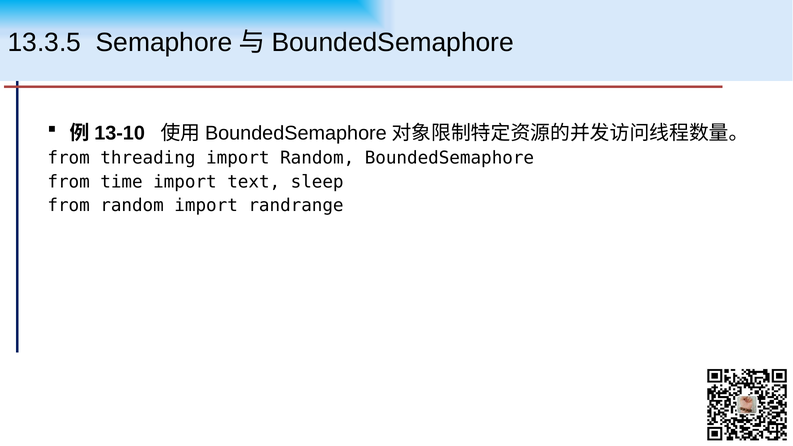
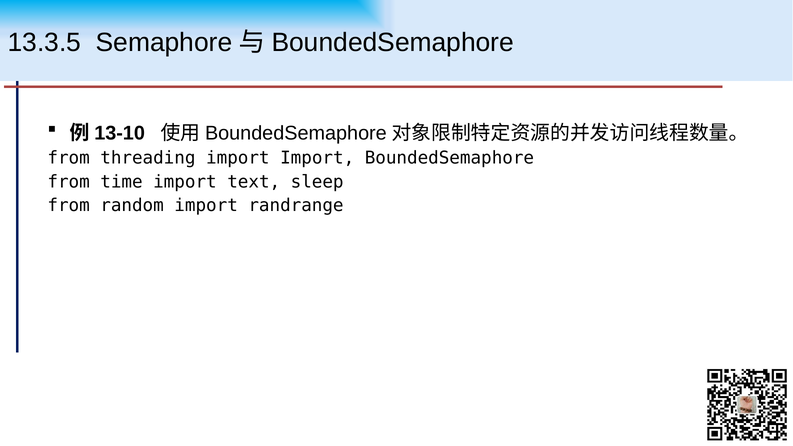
import Random: Random -> Import (317, 158)
